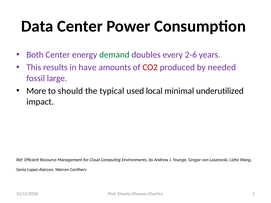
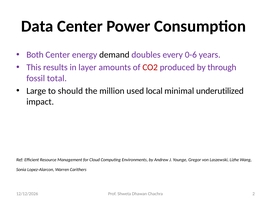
demand colour: green -> black (114, 55)
2-6: 2-6 -> 0-6 (191, 55)
have: have -> layer (88, 67)
needed: needed -> through (222, 67)
large: large -> total (57, 78)
More: More -> Large (36, 91)
typical: typical -> million (112, 91)
